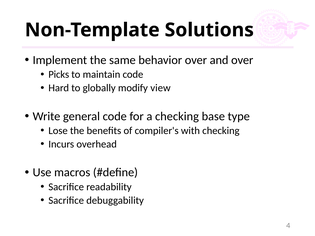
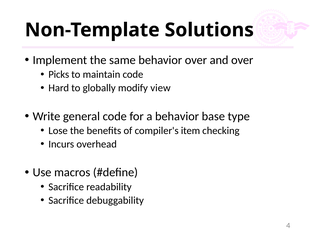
a checking: checking -> behavior (177, 116)
with: with -> item (191, 131)
